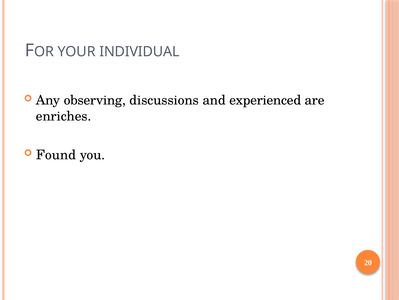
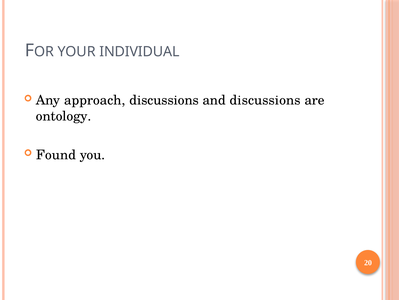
observing: observing -> approach (95, 100)
and experienced: experienced -> discussions (265, 100)
enriches: enriches -> ontology (64, 116)
